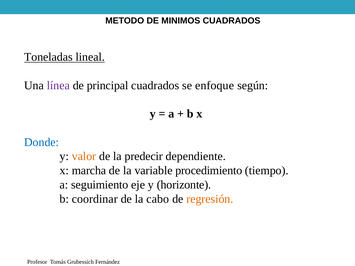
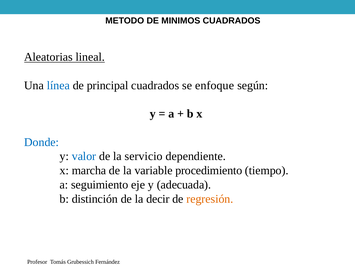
Toneladas: Toneladas -> Aleatorias (48, 57)
línea colour: purple -> blue (58, 85)
valor colour: orange -> blue (84, 156)
predecir: predecir -> servicio (144, 156)
horizonte: horizonte -> adecuada (184, 185)
coordinar: coordinar -> distinción (95, 199)
cabo: cabo -> decir (158, 199)
